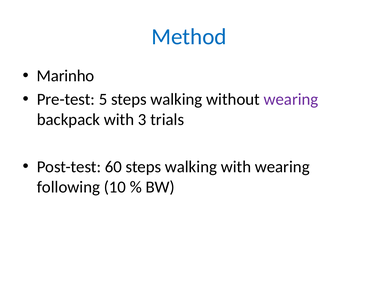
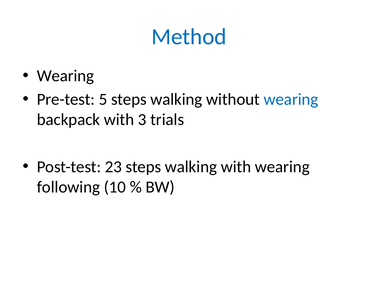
Marinho: Marinho -> Wearing (65, 76)
wearing colour: purple -> blue (291, 99)
60: 60 -> 23 (113, 167)
